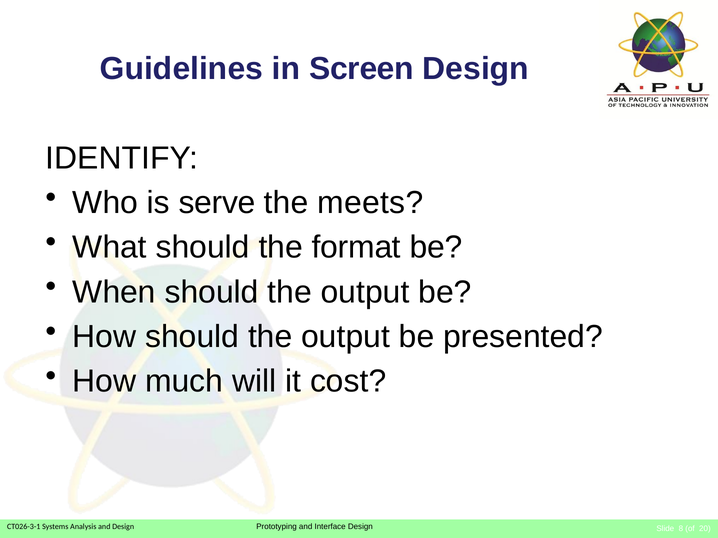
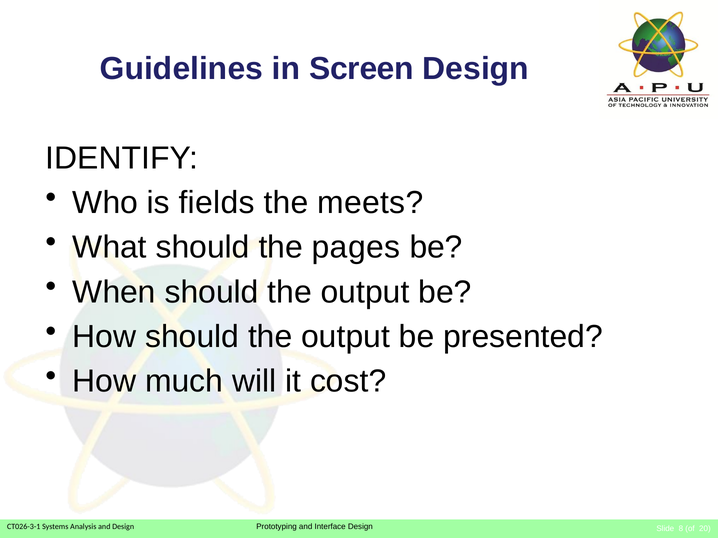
serve: serve -> fields (217, 203)
format: format -> pages (356, 248)
